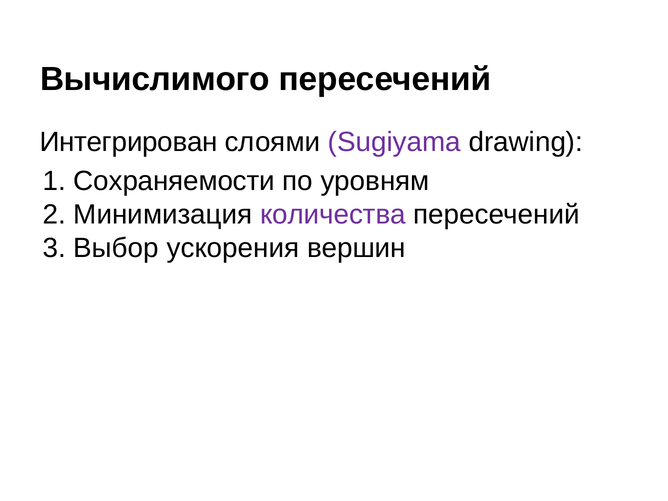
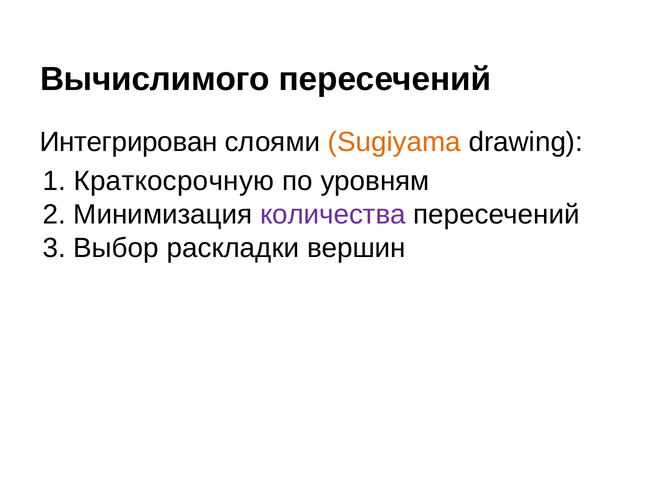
Sugiyama colour: purple -> orange (394, 142)
Сохраняемости: Сохраняемости -> Краткосрочную (174, 181)
ускорения: ускорения -> раскладки (233, 248)
